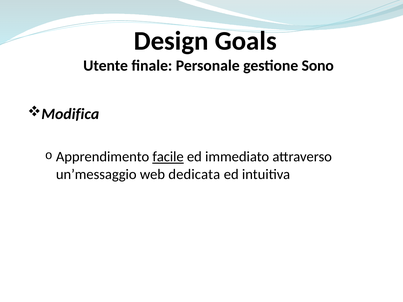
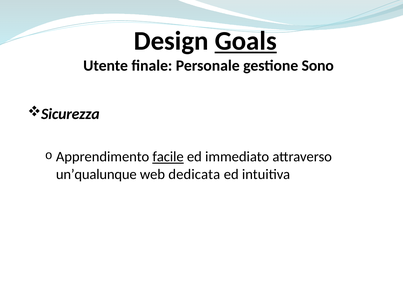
Goals underline: none -> present (246, 41)
Modifica: Modifica -> Sicurezza (70, 114)
un’messaggio: un’messaggio -> un’qualunque (96, 174)
